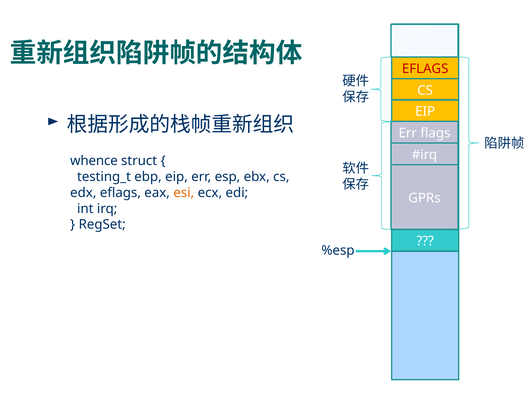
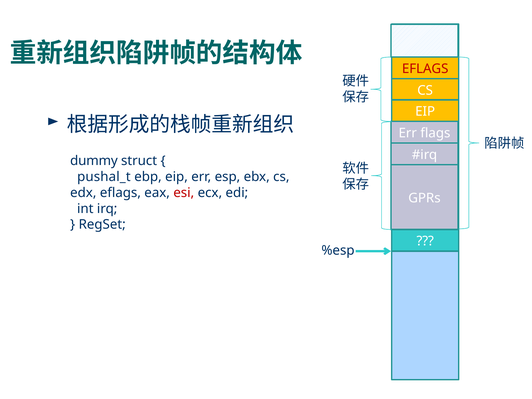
whence: whence -> dummy (94, 161)
testing_t: testing_t -> pushal_t (104, 177)
esi colour: orange -> red (184, 193)
